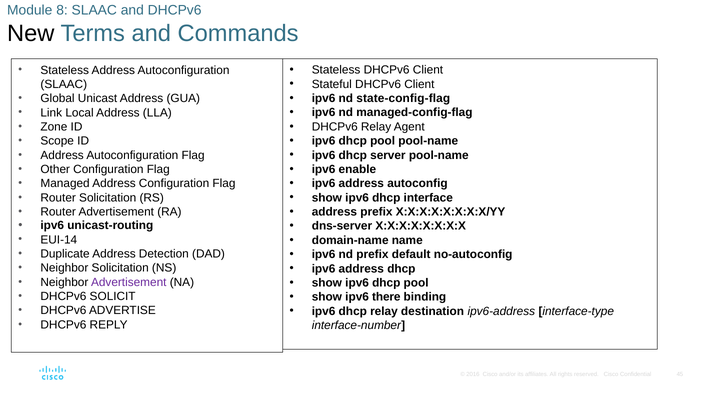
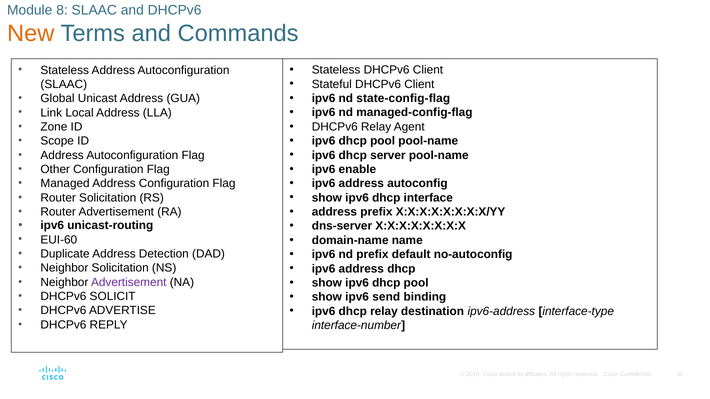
New colour: black -> orange (31, 34)
EUI-14: EUI-14 -> EUI-60 (59, 240)
there: there -> send (386, 297)
